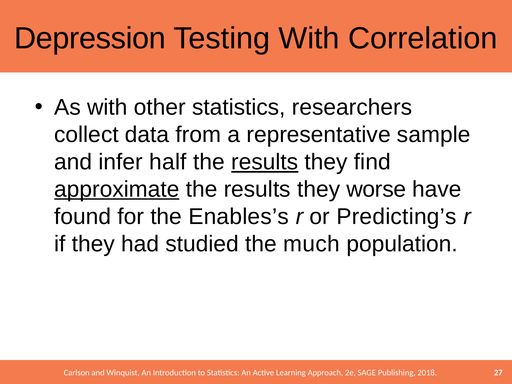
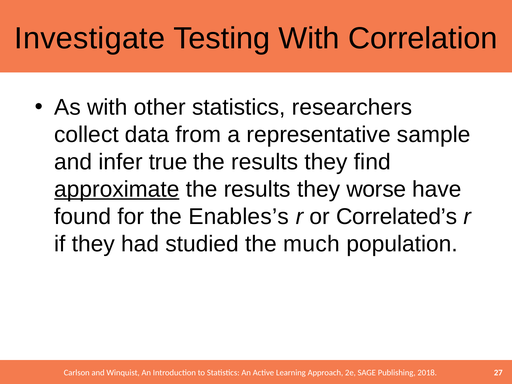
Depression: Depression -> Investigate (90, 38)
half: half -> true (168, 162)
results underline: present -> none (265, 162)
Predicting’s: Predicting’s -> Correlated’s (397, 217)
